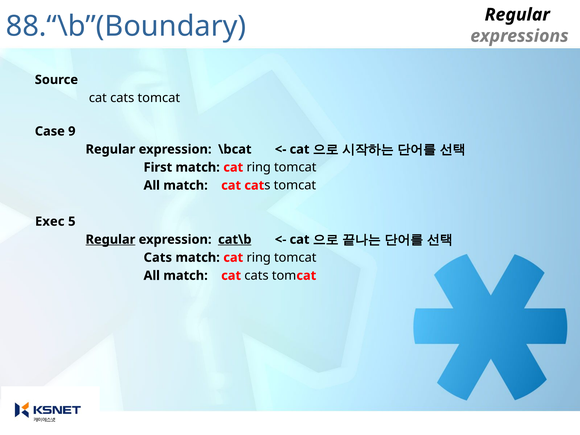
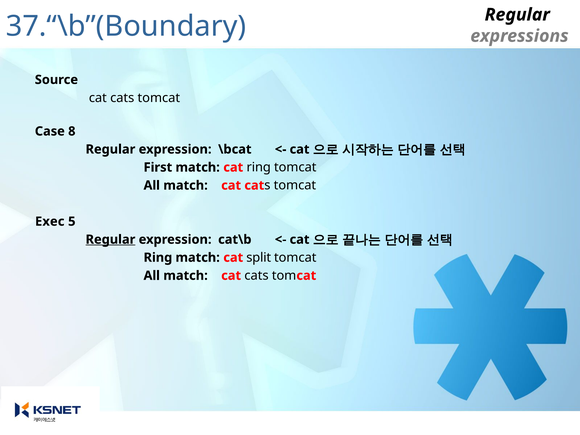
88.“\b”(Boundary: 88.“\b”(Boundary -> 37.“\b”(Boundary (126, 26)
9: 9 -> 8 (72, 131)
cat\b underline: present -> none (235, 240)
Cats: Cats -> Ring (158, 258)
ring: ring -> split (259, 258)
